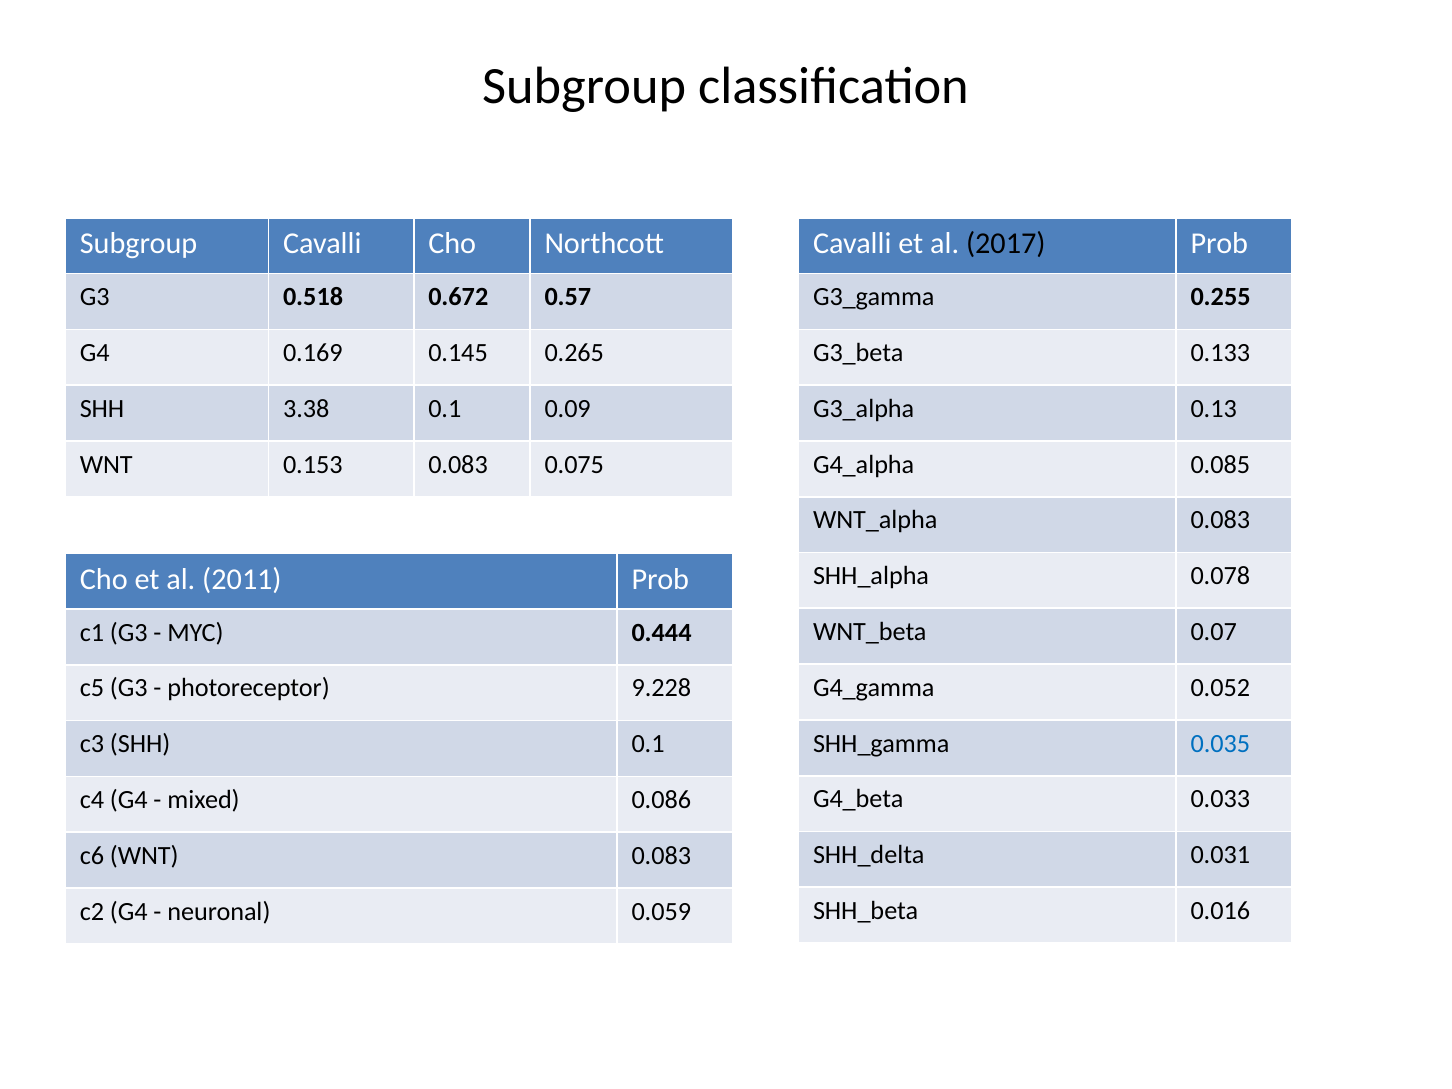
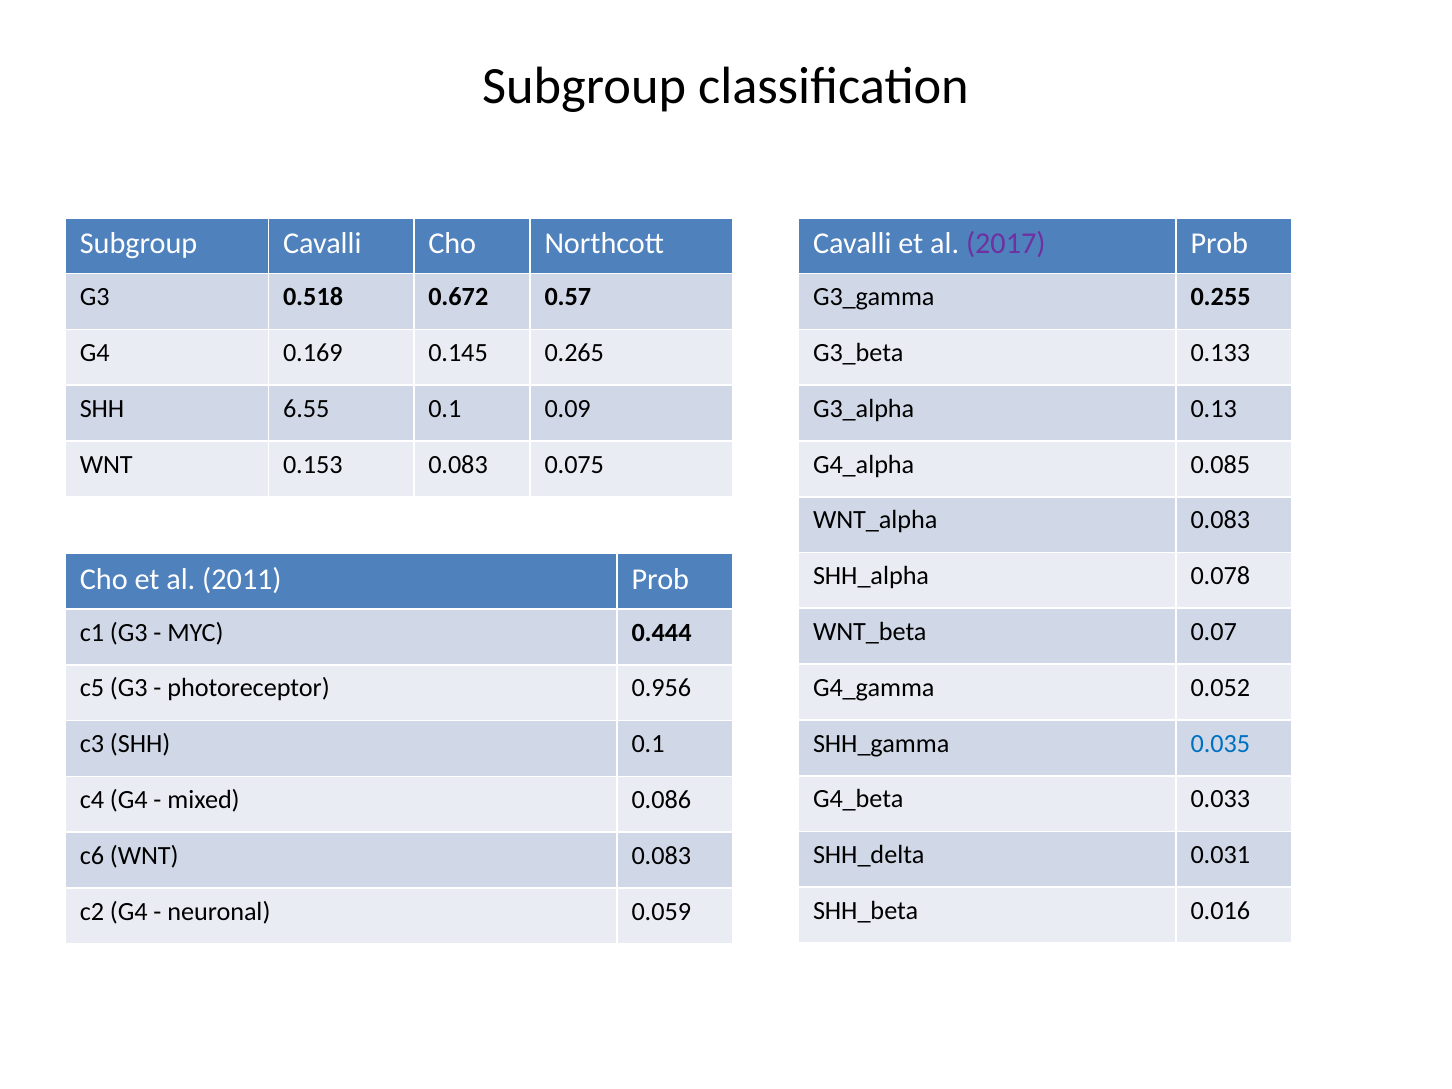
2017 colour: black -> purple (1006, 244)
3.38: 3.38 -> 6.55 (306, 409)
9.228: 9.228 -> 0.956 (661, 688)
